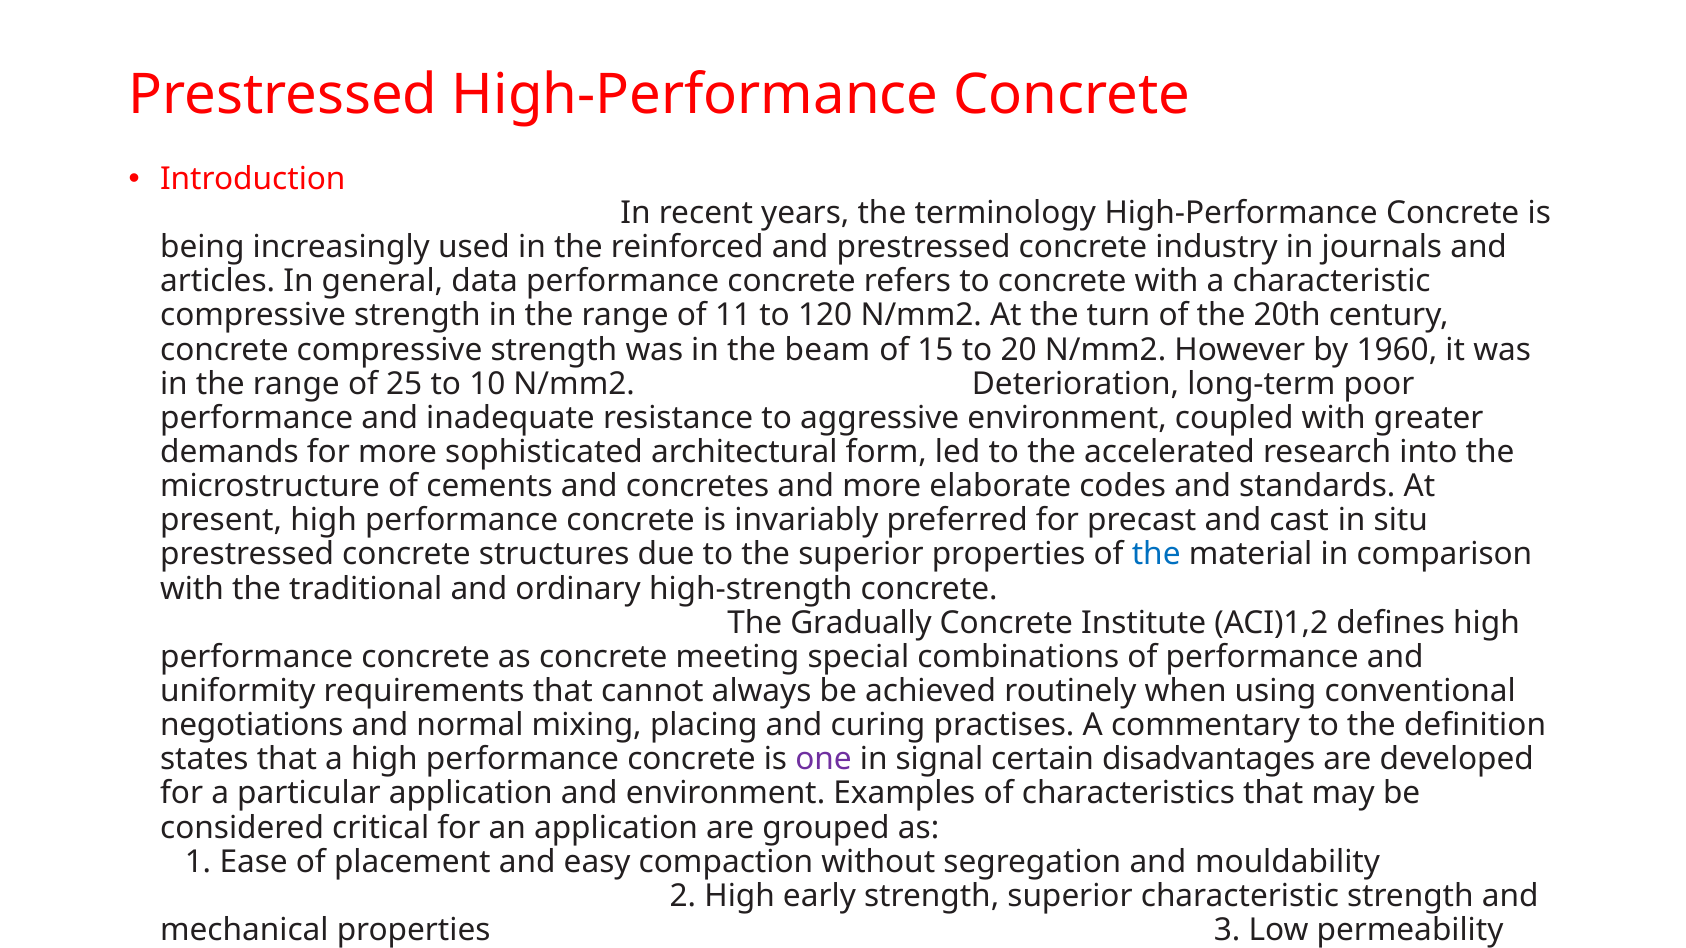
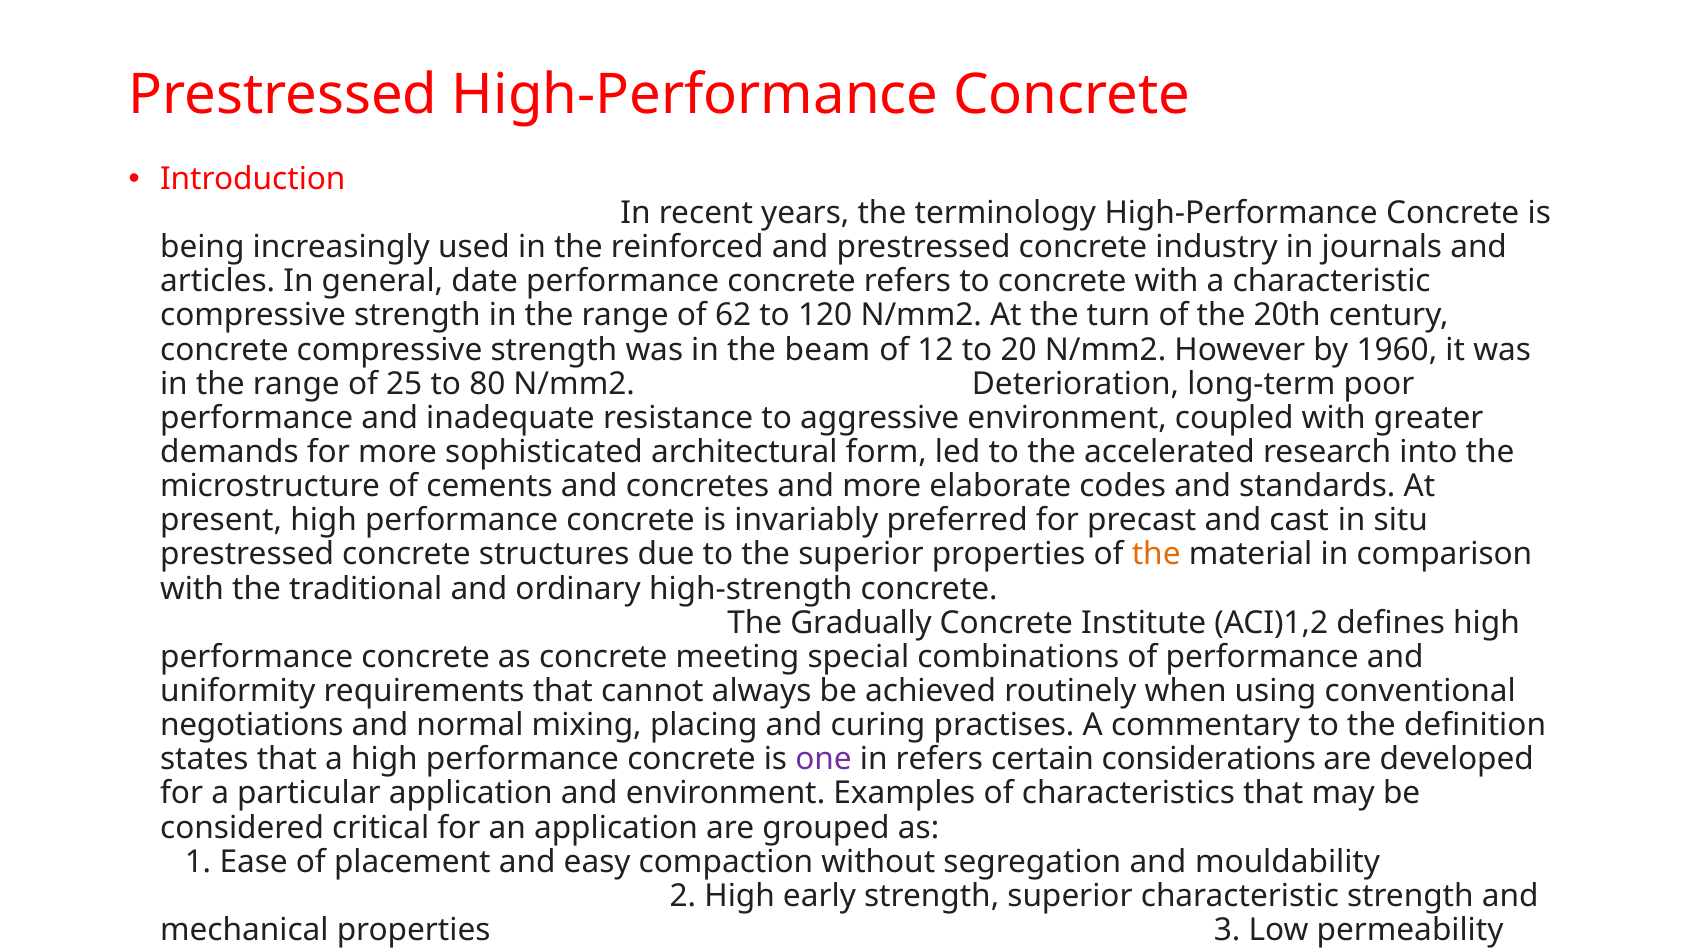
data: data -> date (485, 281)
11: 11 -> 62 (733, 316)
15: 15 -> 12 (935, 350)
10: 10 -> 80 (487, 384)
the colour: blue -> orange (1156, 555)
in signal: signal -> refers (939, 760)
disadvantages: disadvantages -> considerations (1209, 760)
